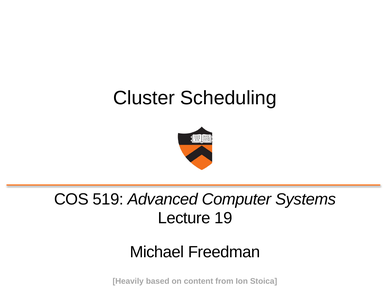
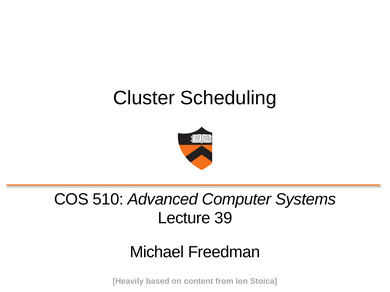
519: 519 -> 510 (108, 200)
19: 19 -> 39 (223, 218)
